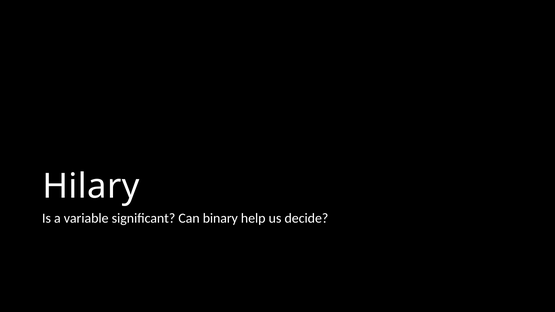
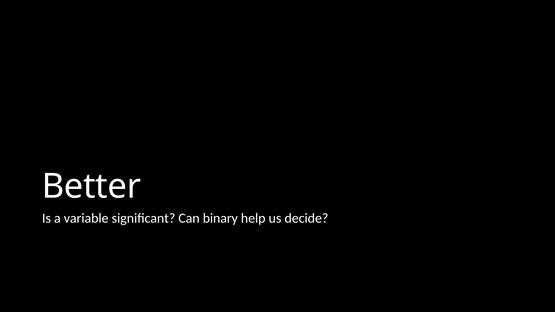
Hilary: Hilary -> Better (91, 187)
